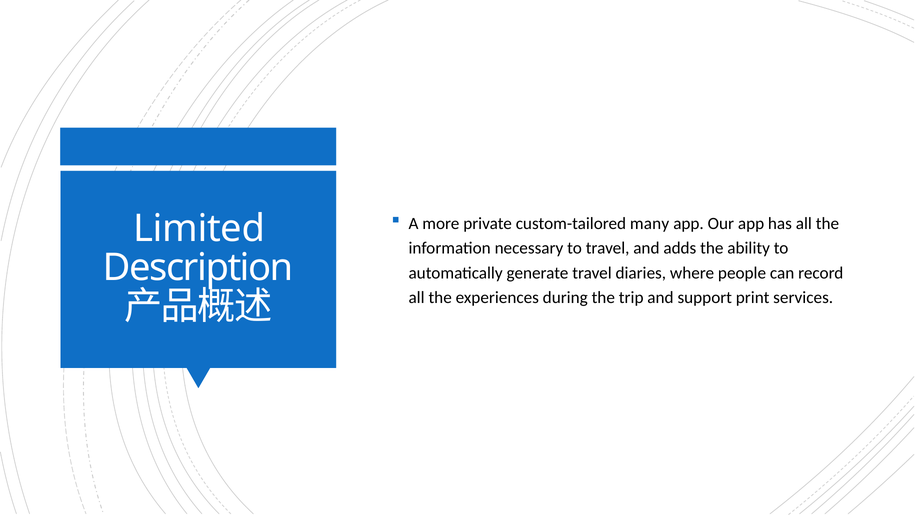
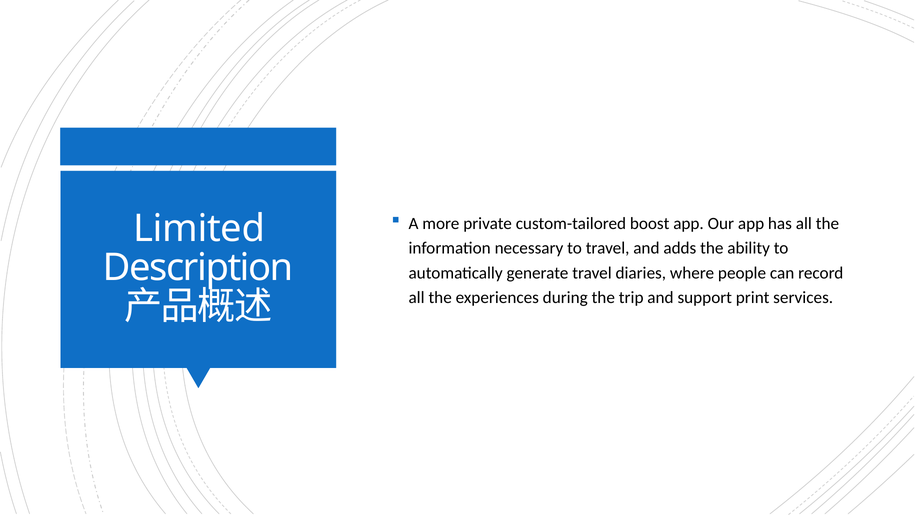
many: many -> boost (650, 224)
